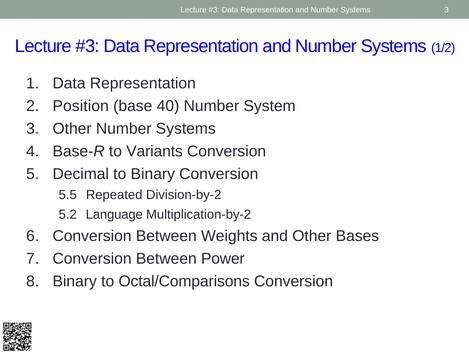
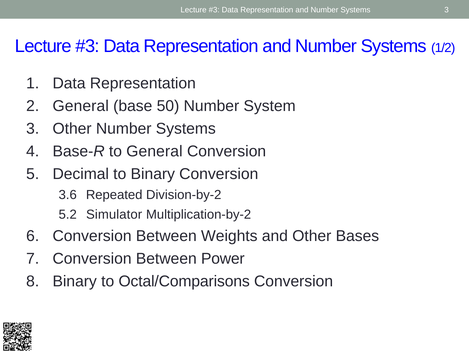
Position: Position -> General (81, 106)
40: 40 -> 50 (168, 106)
to Variants: Variants -> General (154, 151)
5.5: 5.5 -> 3.6 (68, 195)
Language: Language -> Simulator (114, 214)
